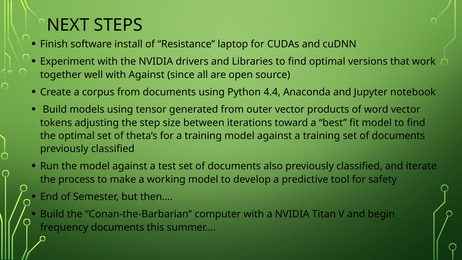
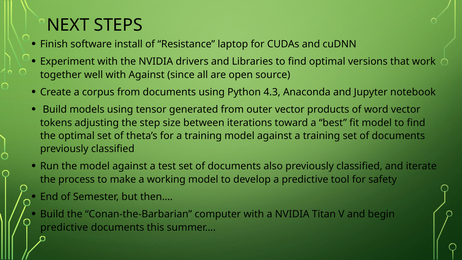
4.4: 4.4 -> 4.3 (272, 92)
frequency: frequency -> predictive (64, 227)
